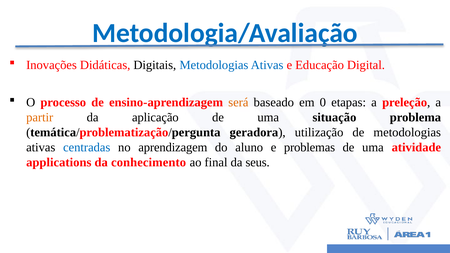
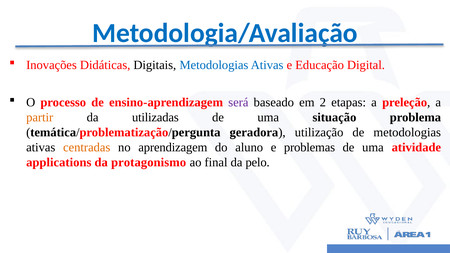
será colour: orange -> purple (238, 102)
0: 0 -> 2 (323, 102)
aplicação: aplicação -> utilizadas (155, 117)
centradas colour: blue -> orange (87, 148)
conhecimento: conhecimento -> protagonismo (149, 163)
seus: seus -> pelo (258, 163)
